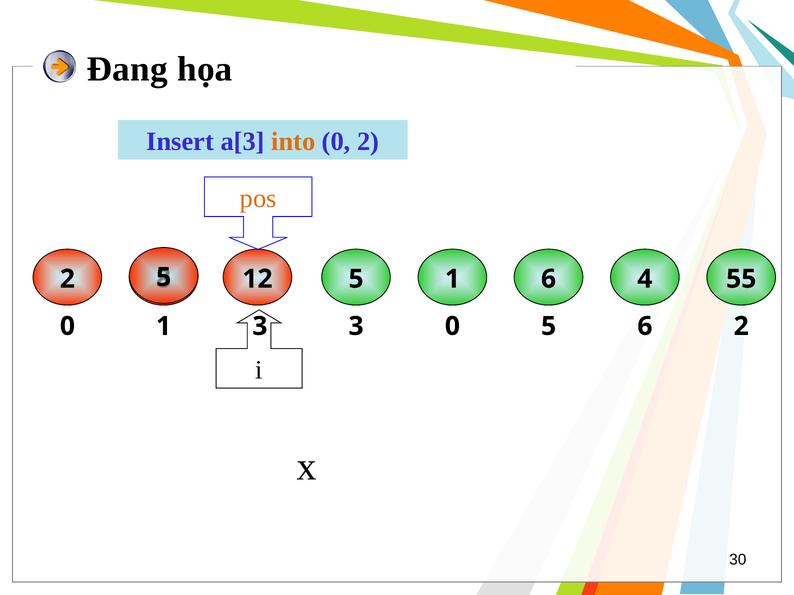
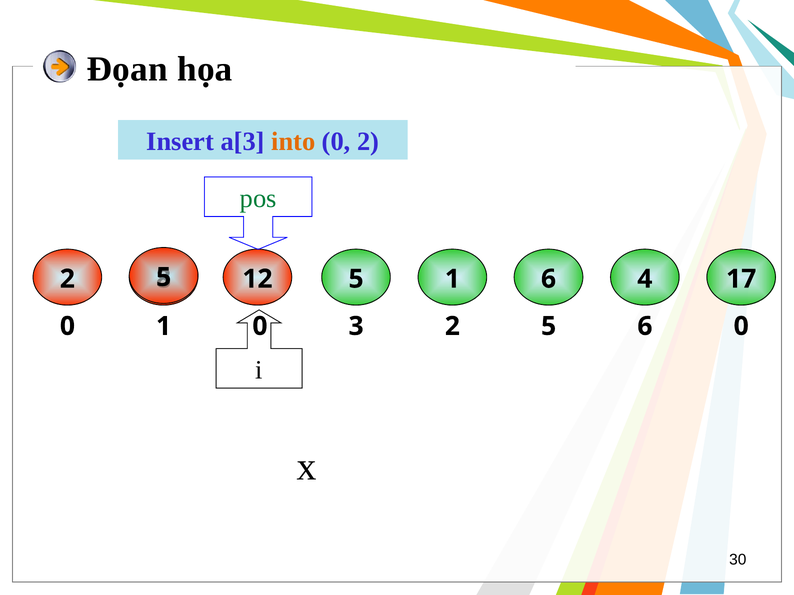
Đang: Đang -> Đọan (127, 69)
pos colour: orange -> green (258, 199)
55: 55 -> 17 (741, 279)
1 3: 3 -> 0 (260, 326)
3 0: 0 -> 2 (452, 326)
6 2: 2 -> 0 (741, 326)
